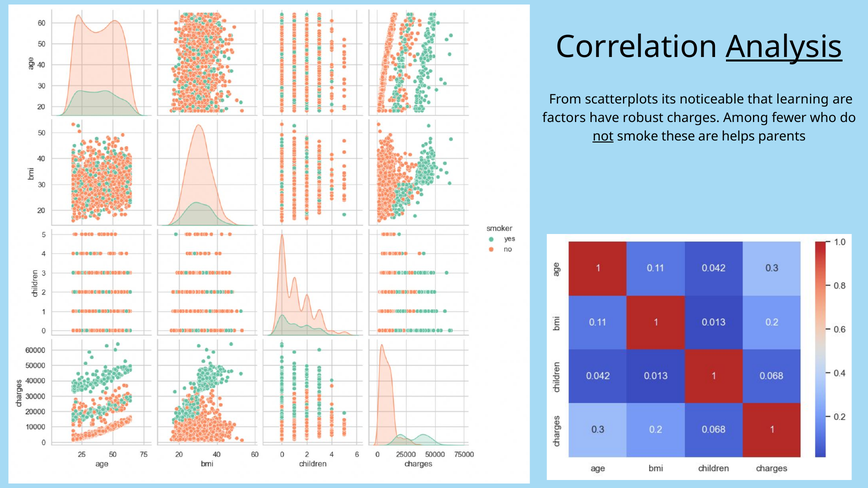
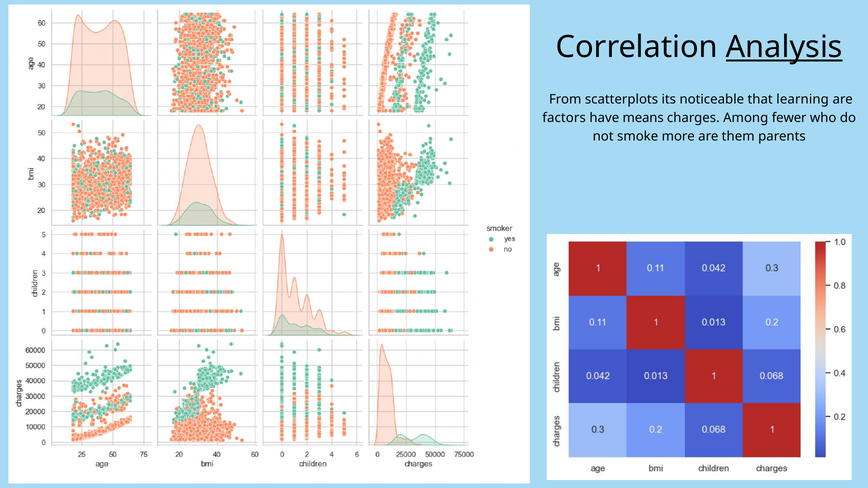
robust: robust -> means (643, 118)
not underline: present -> none (603, 136)
these: these -> more (678, 136)
helps: helps -> them (738, 136)
